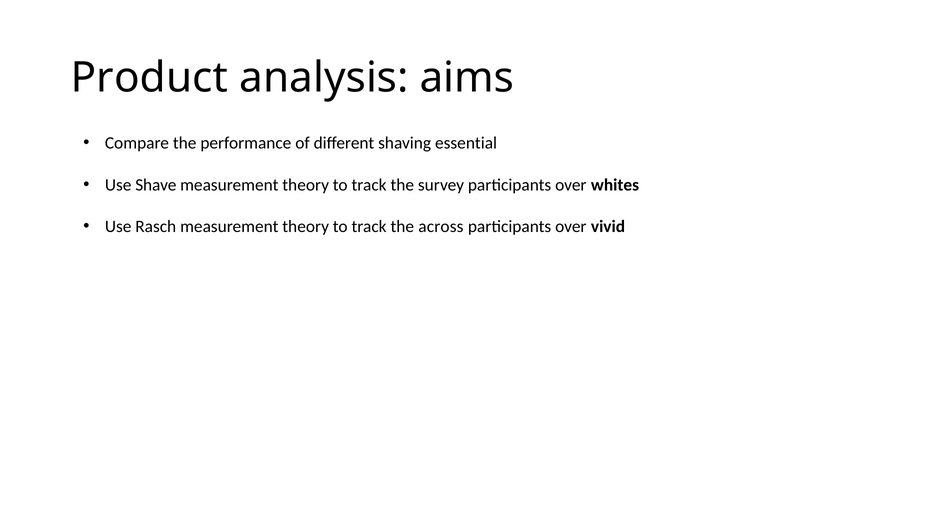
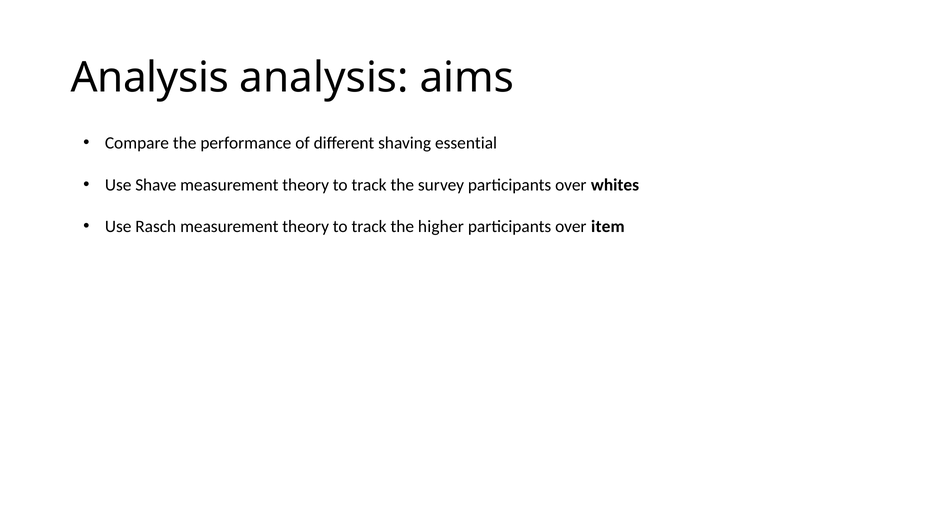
Product: Product -> Analysis (150, 78)
across: across -> higher (441, 227)
vivid: vivid -> item (608, 227)
